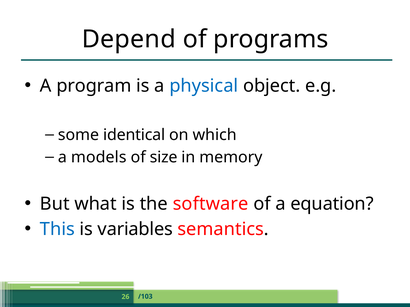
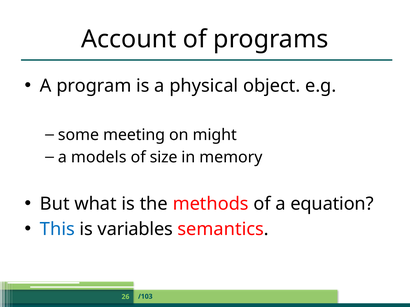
Depend: Depend -> Account (129, 39)
physical colour: blue -> black (204, 86)
identical: identical -> meeting (134, 135)
which: which -> might (215, 135)
software: software -> methods (211, 204)
